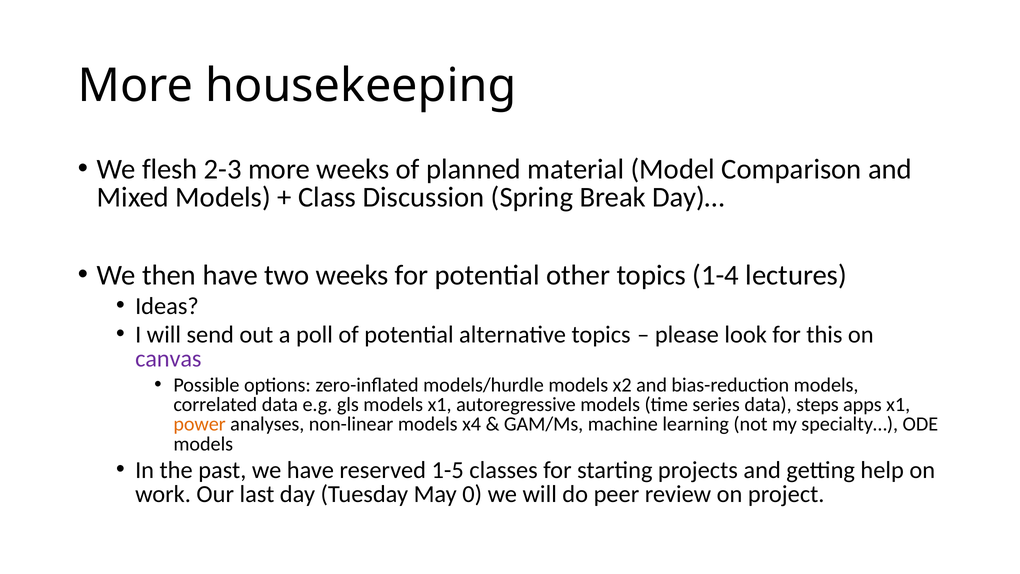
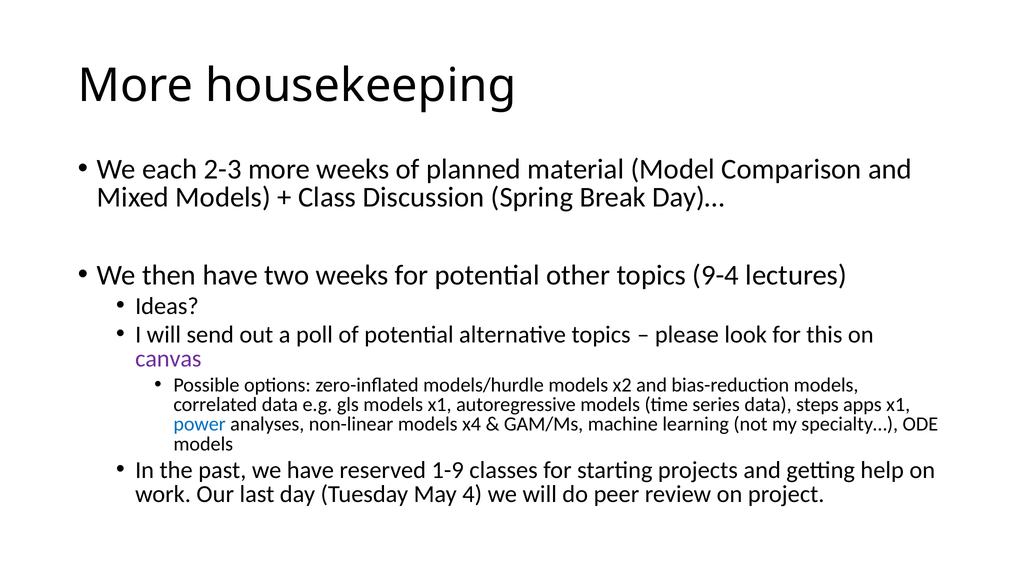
flesh: flesh -> each (170, 169)
1-4: 1-4 -> 9-4 (716, 275)
power colour: orange -> blue (200, 424)
1-5: 1-5 -> 1-9 (448, 470)
0: 0 -> 4 (472, 494)
